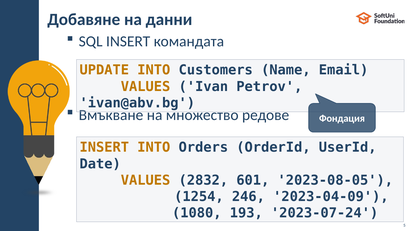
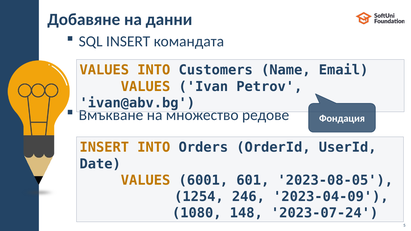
UPDATE: UPDATE -> VALUES (104, 70)
2832: 2832 -> 6001 (203, 180)
193: 193 -> 148 (246, 213)
